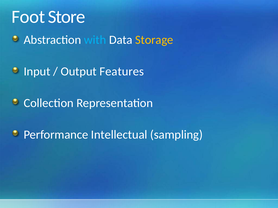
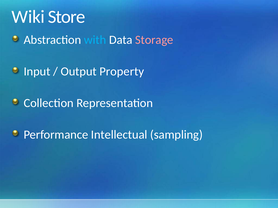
Foot: Foot -> Wiki (28, 17)
Storage colour: yellow -> pink (154, 40)
Features: Features -> Property (122, 72)
